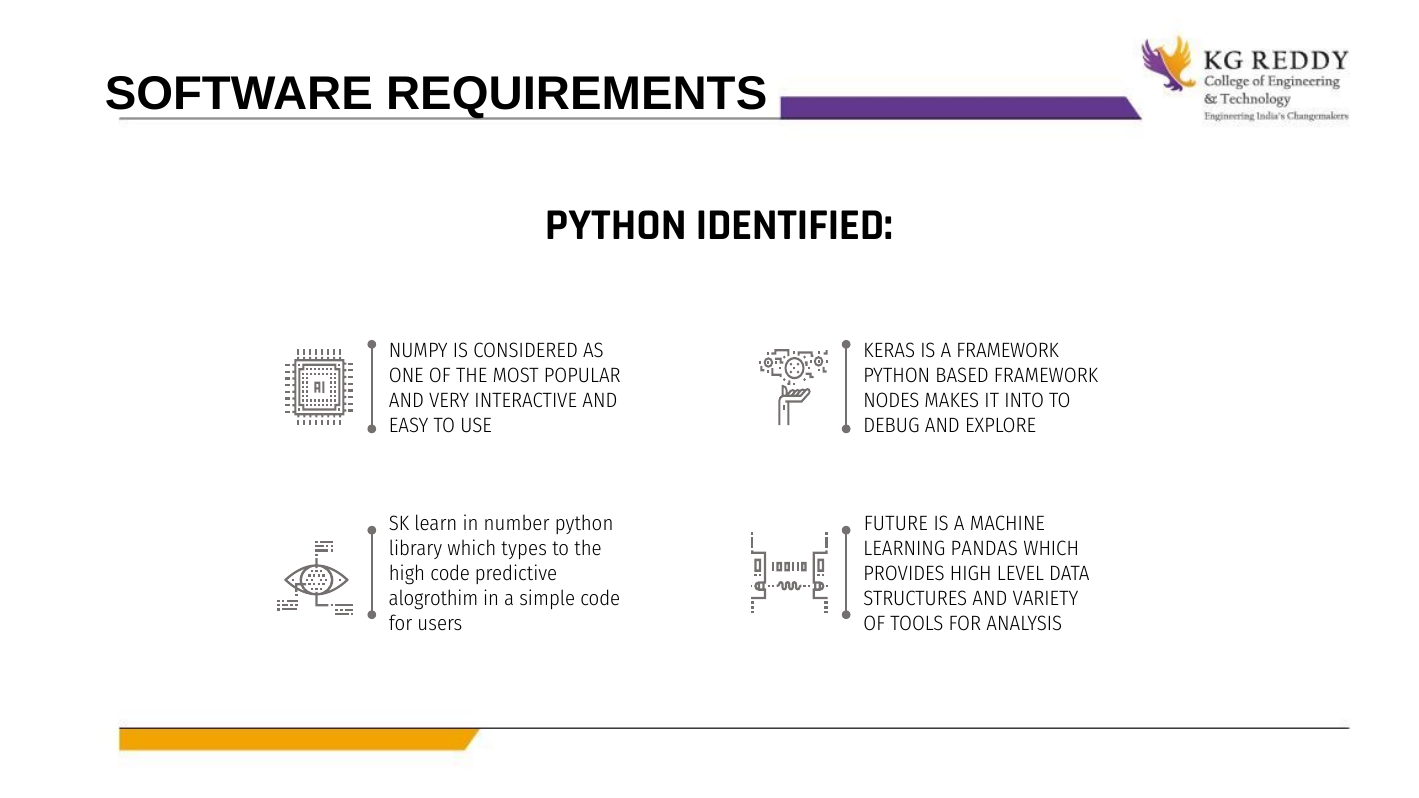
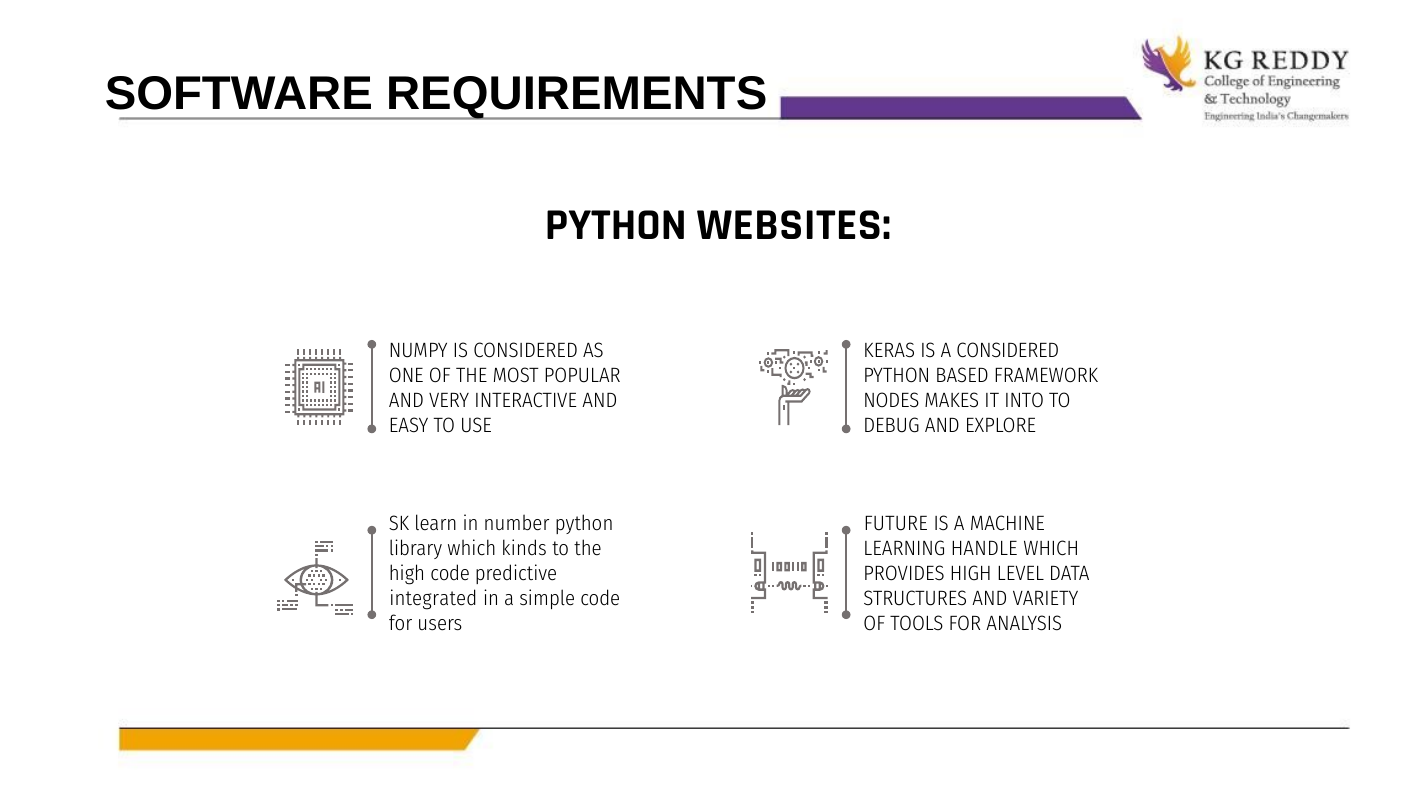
IDENTIFIED: IDENTIFIED -> WEBSITES (794, 225)
A FRAMEWORK: FRAMEWORK -> CONSIDERED (1008, 351)
types: types -> kinds (524, 549)
PANDAS: PANDAS -> HANDLE (984, 549)
alogrothim: alogrothim -> integrated (433, 599)
